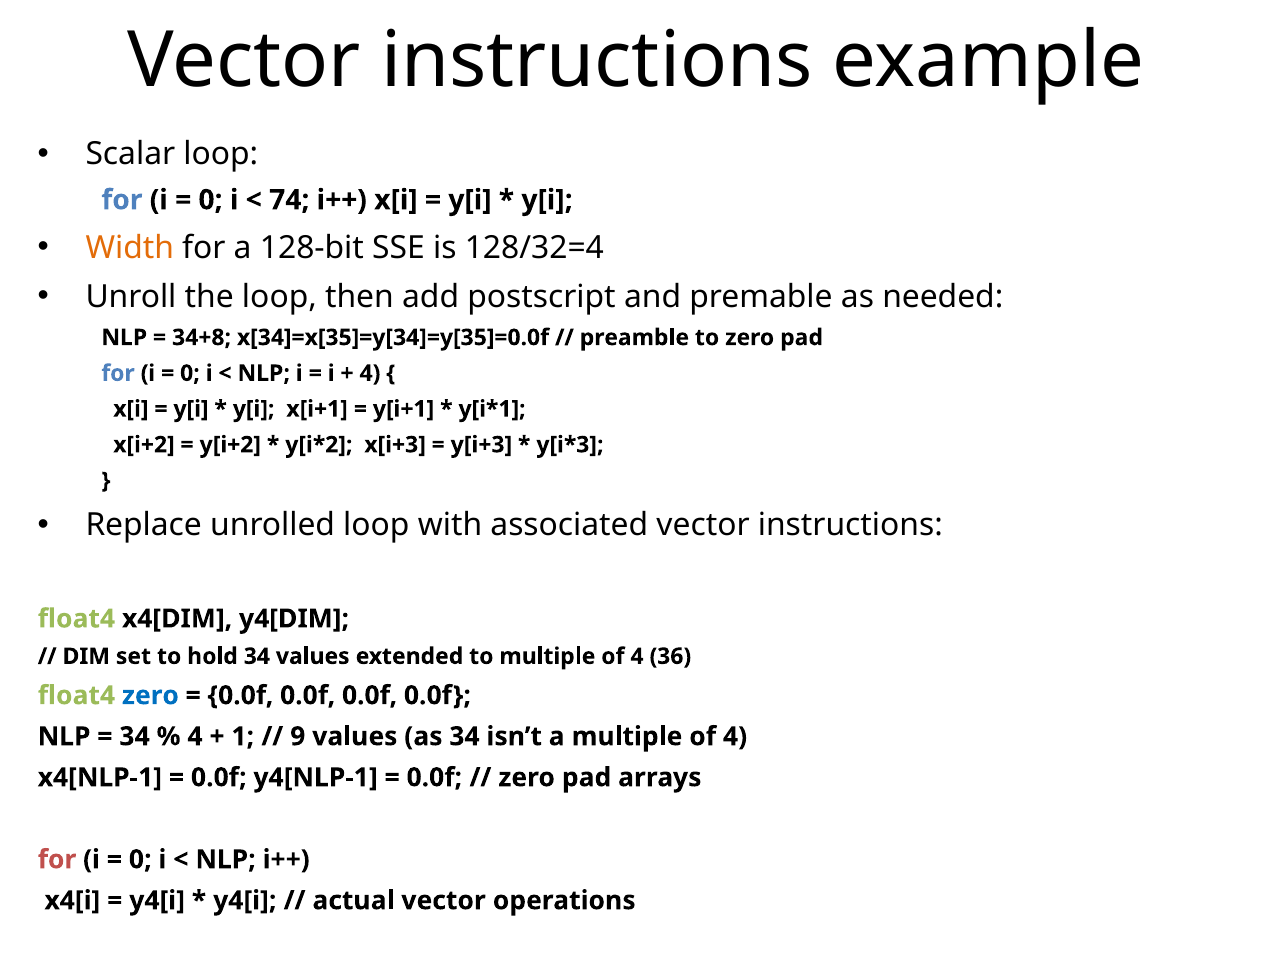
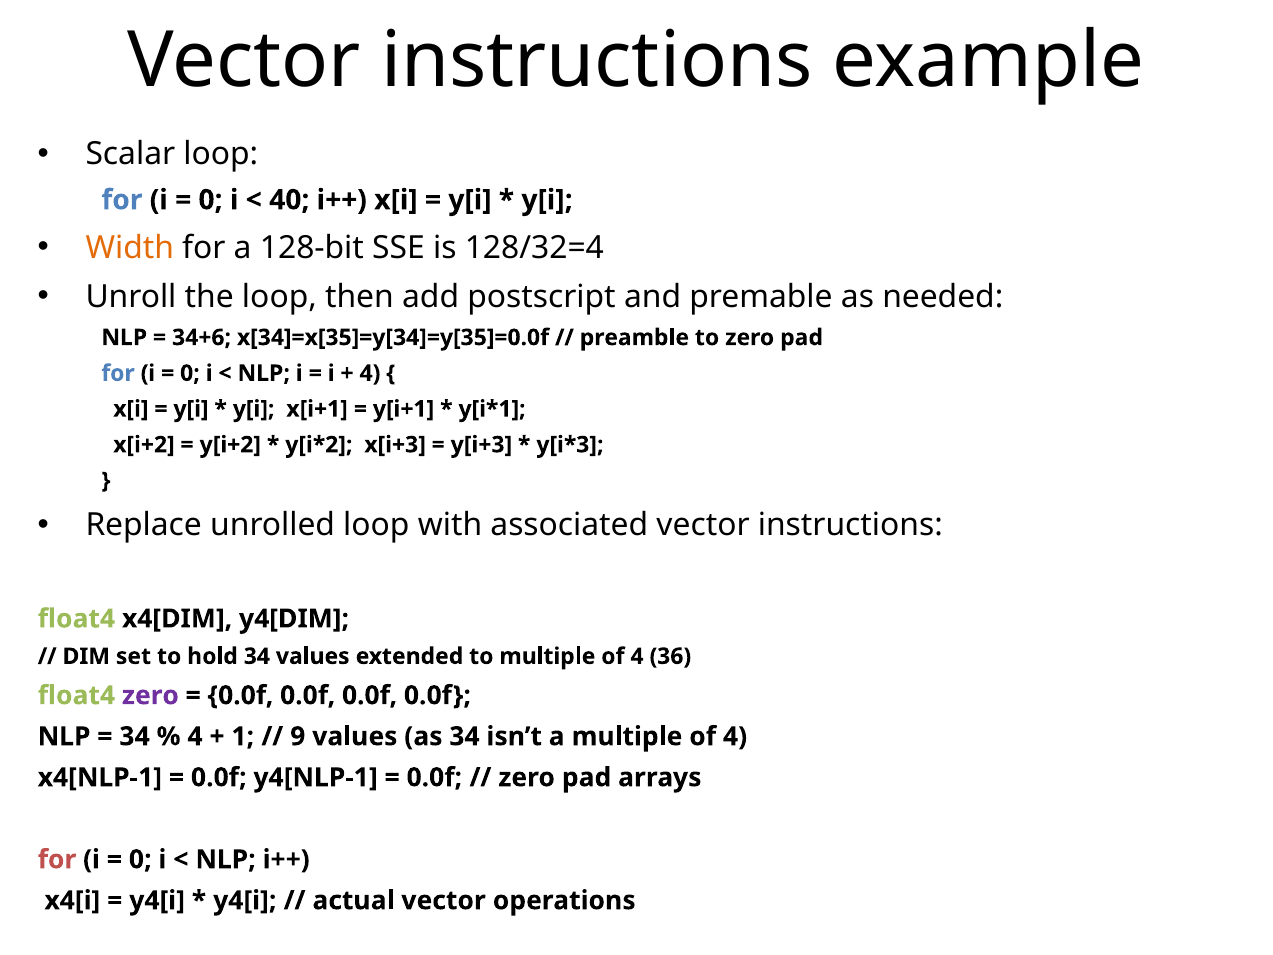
74: 74 -> 40 (289, 200)
34+8: 34+8 -> 34+6 (202, 337)
zero colour: blue -> purple (150, 695)
